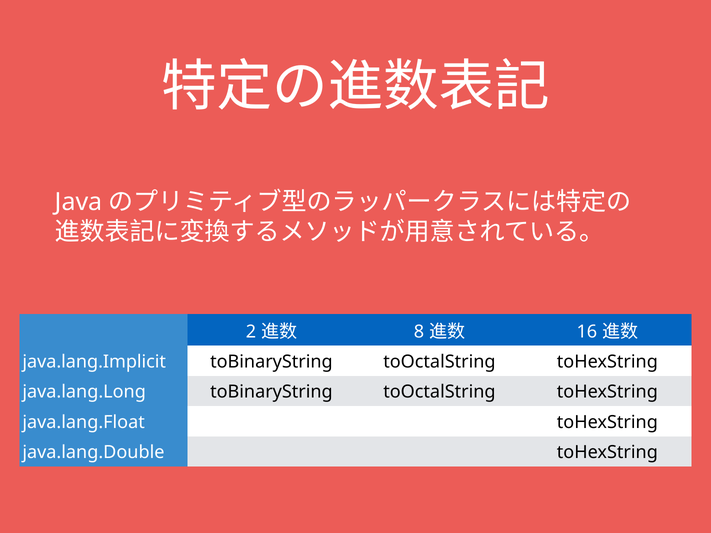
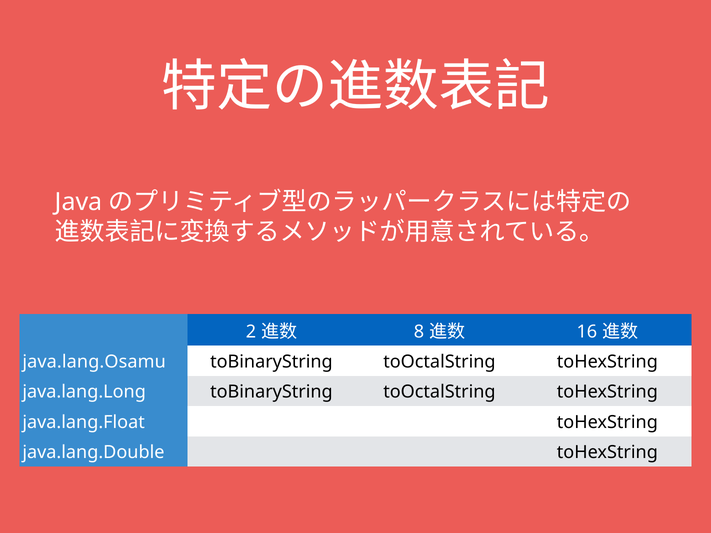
java.lang.Implicit: java.lang.Implicit -> java.lang.Osamu (94, 362)
